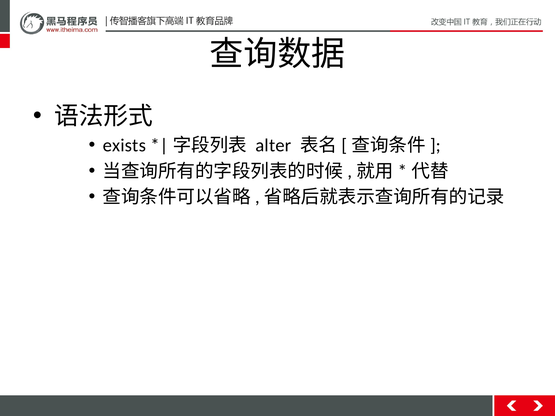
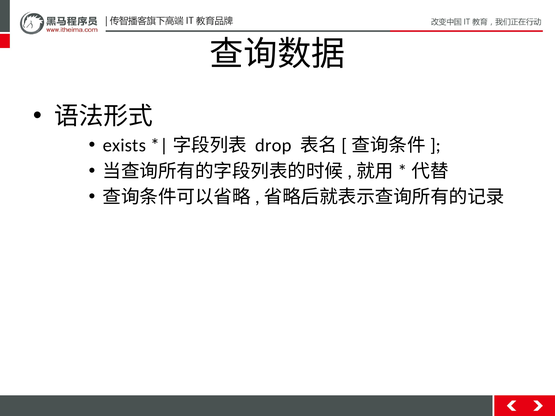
alter: alter -> drop (273, 146)
